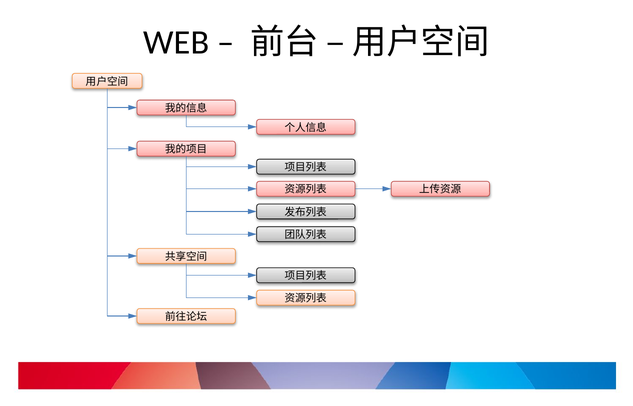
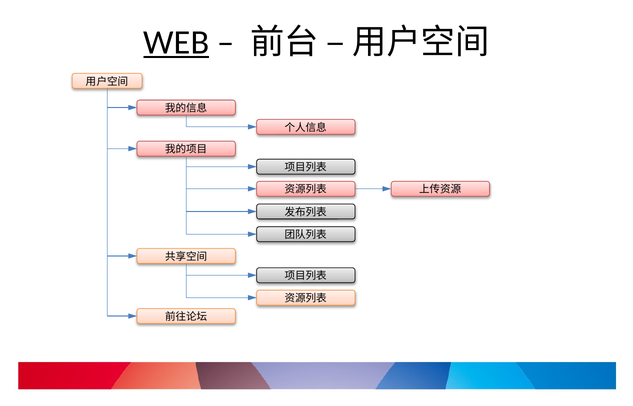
WEB underline: none -> present (176, 42)
